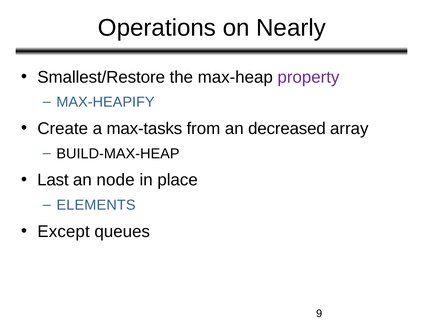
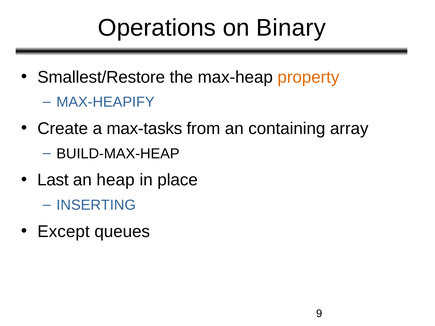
Nearly: Nearly -> Binary (291, 28)
property colour: purple -> orange (308, 77)
decreased: decreased -> containing (287, 129)
node: node -> heap (116, 180)
ELEMENTS: ELEMENTS -> INSERTING (96, 205)
